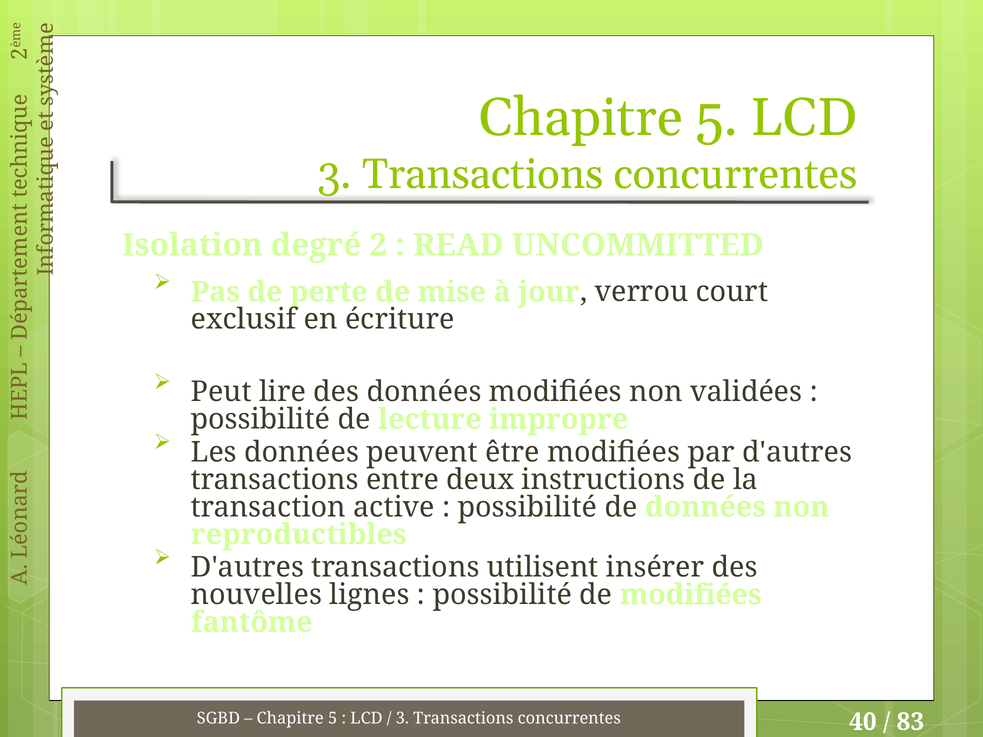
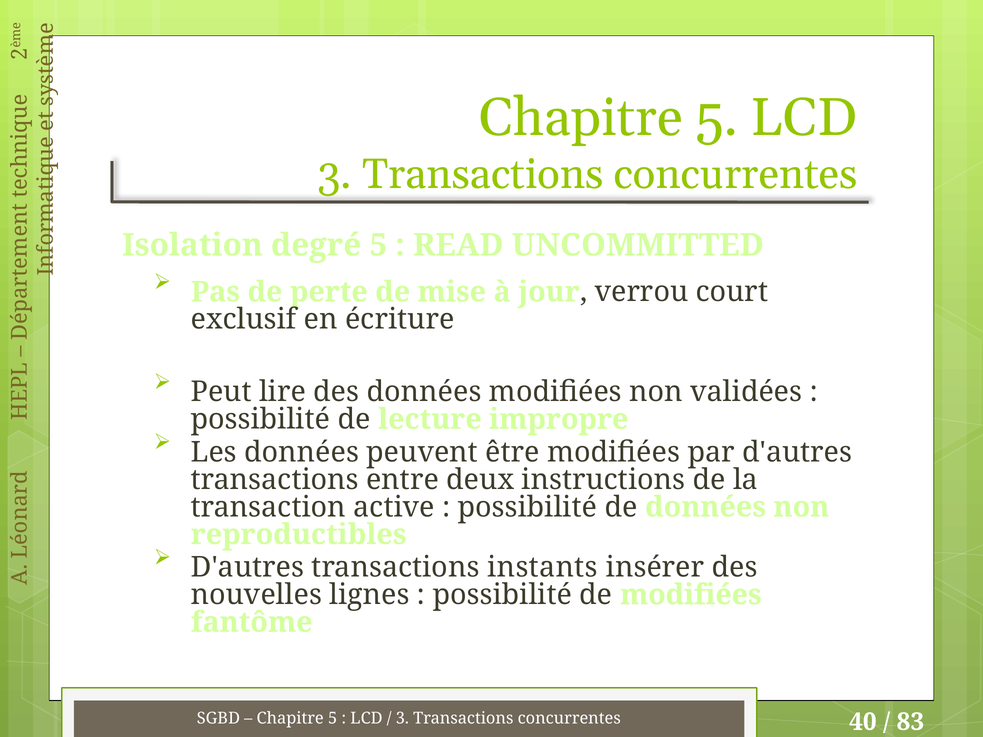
degré 2: 2 -> 5 (378, 245)
utilisent: utilisent -> instants (543, 567)
